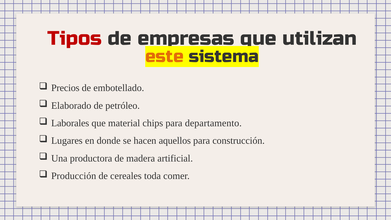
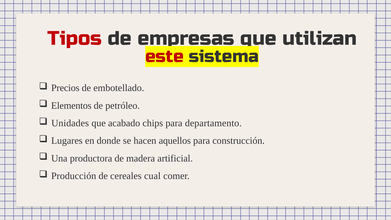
este colour: orange -> red (164, 56)
Elaborado: Elaborado -> Elementos (71, 106)
Laborales: Laborales -> Unidades (70, 123)
material: material -> acabado (124, 123)
toda: toda -> cual (152, 176)
